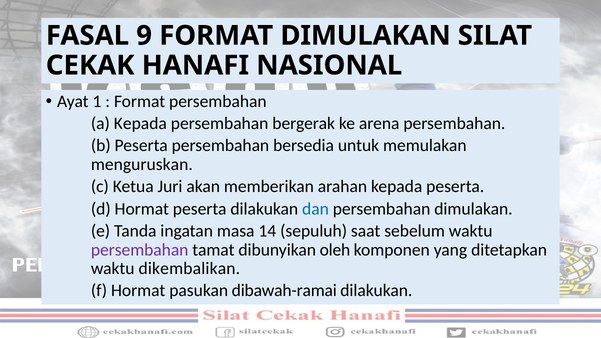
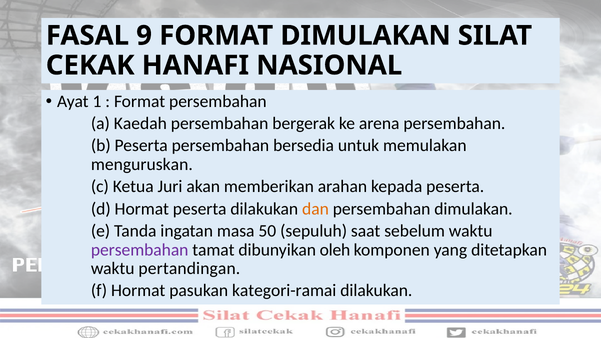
a Kepada: Kepada -> Kaedah (140, 124)
dan colour: blue -> orange (315, 209)
14: 14 -> 50 (267, 231)
dikembalikan: dikembalikan -> pertandingan (189, 269)
dibawah-ramai: dibawah-ramai -> kategori-ramai (284, 291)
